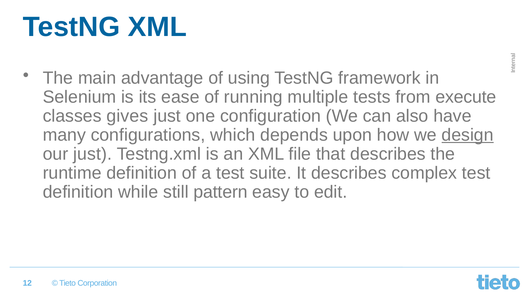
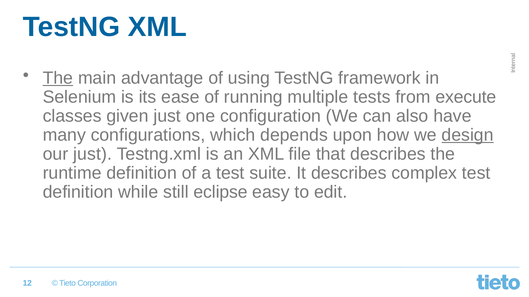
The underline: none -> present (58, 78)
gives: gives -> given (128, 116)
pattern: pattern -> eclipse (221, 192)
